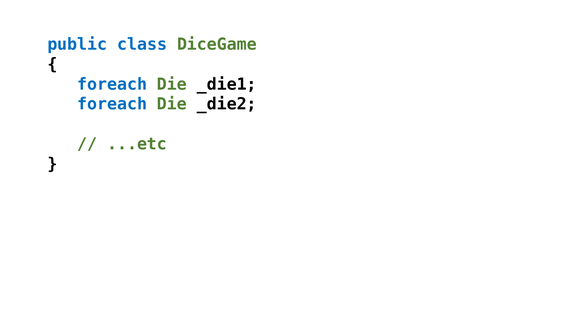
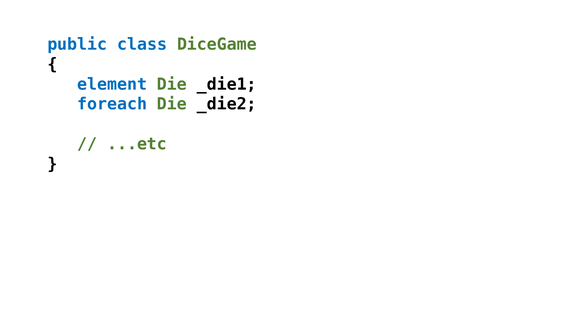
foreach: foreach -> element (112, 84)
